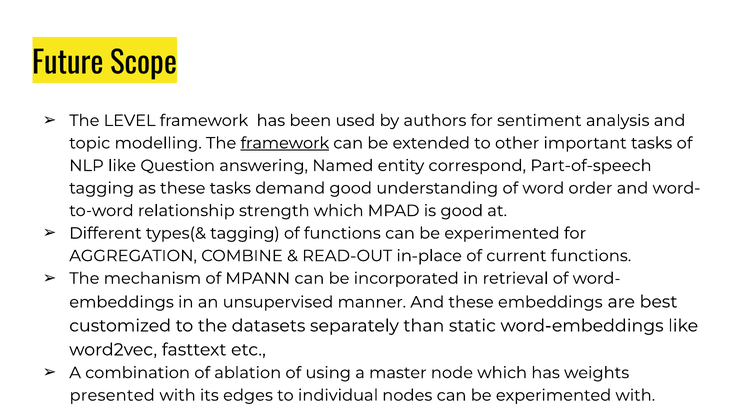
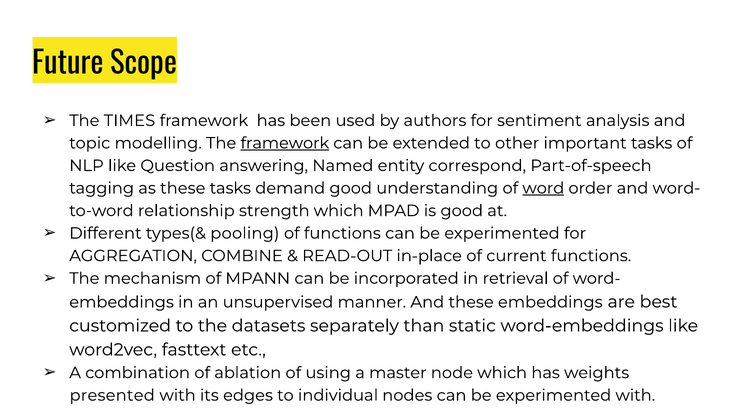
LEVEL: LEVEL -> TIMES (129, 121)
word underline: none -> present (543, 188)
types(& tagging: tagging -> pooling (245, 233)
